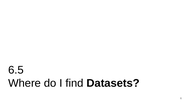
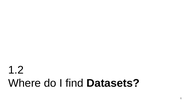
6.5: 6.5 -> 1.2 (16, 70)
